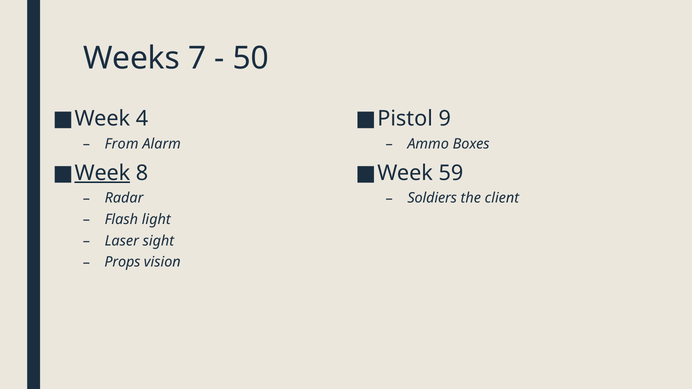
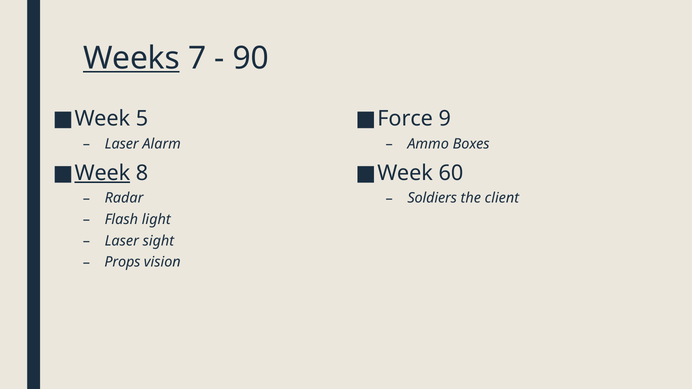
Weeks underline: none -> present (131, 58)
50: 50 -> 90 (251, 58)
4: 4 -> 5 (142, 119)
Pistol: Pistol -> Force (405, 119)
From: From -> Laser (122, 144)
59: 59 -> 60 (451, 173)
